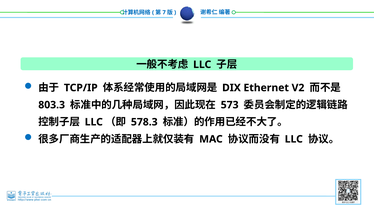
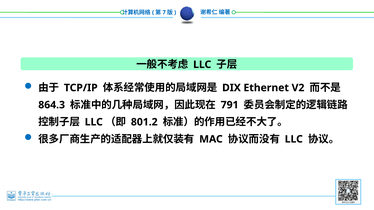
803.3: 803.3 -> 864.3 (52, 105)
573: 573 -> 791 (230, 105)
578.3: 578.3 -> 801.2 (144, 122)
